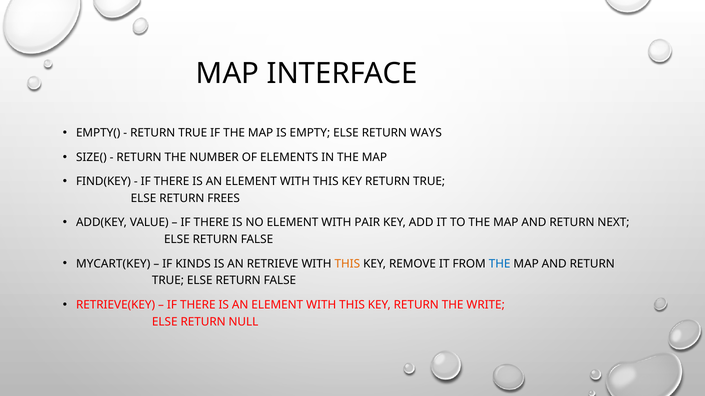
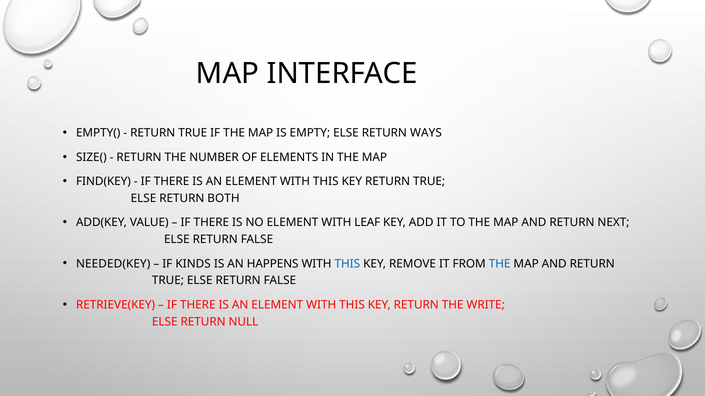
FREES: FREES -> BOTH (223, 199)
PAIR: PAIR -> LEAF (367, 223)
MYCART(KEY: MYCART(KEY -> NEEDED(KEY (113, 264)
RETRIEVE: RETRIEVE -> HAPPENS (273, 264)
THIS colour: orange -> blue (347, 264)
